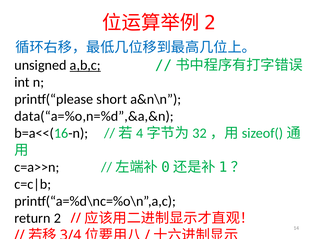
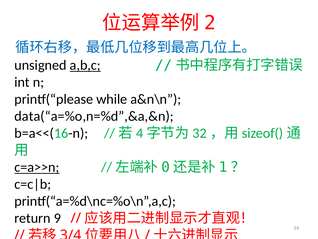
short: short -> while (112, 99)
c=a>>n underline: none -> present (37, 167)
return 2: 2 -> 9 (57, 218)
